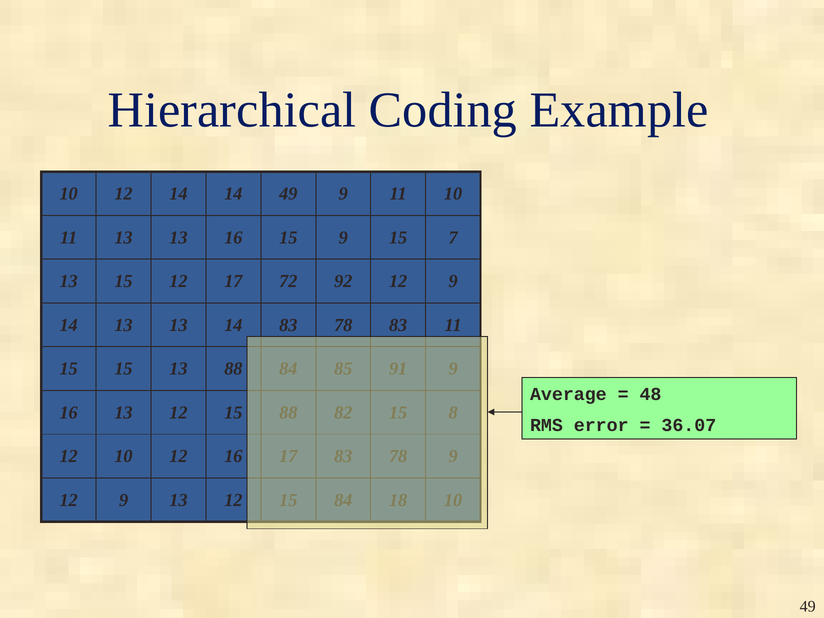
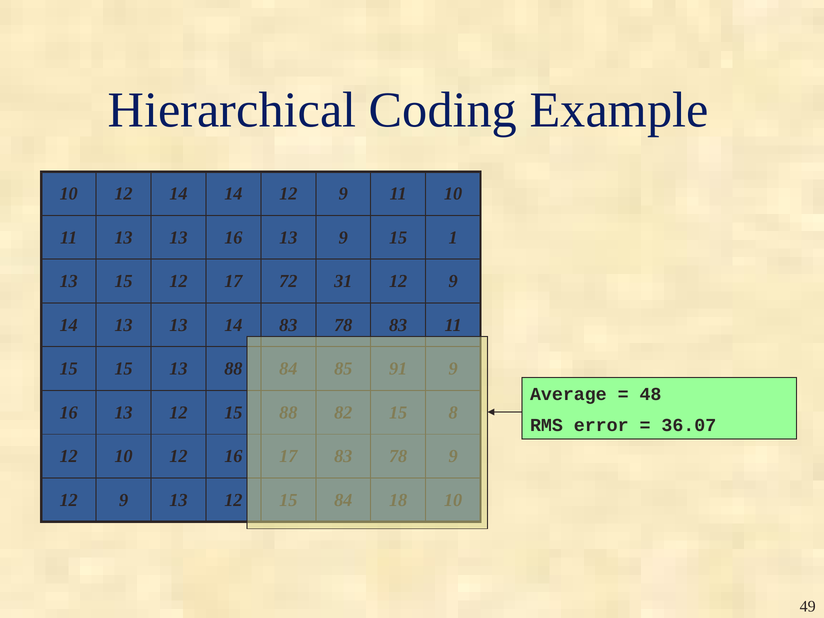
14 49: 49 -> 12 (288, 194)
13 16 15: 15 -> 13 (288, 237)
7: 7 -> 1 (453, 237)
92: 92 -> 31 (343, 281)
